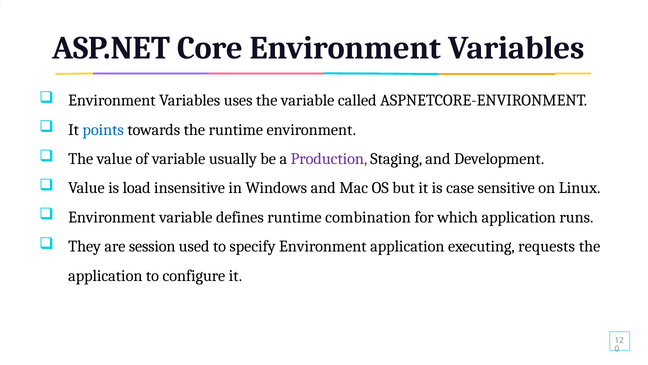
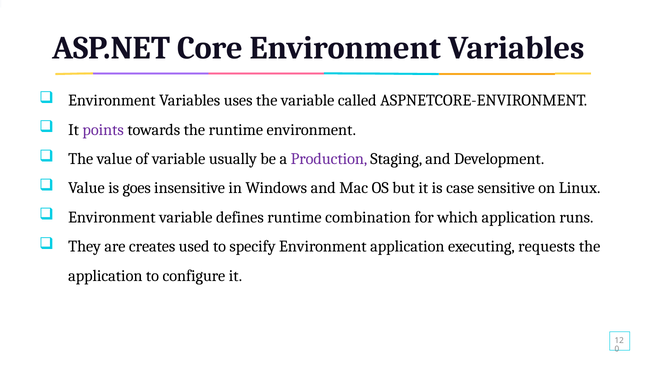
points colour: blue -> purple (103, 129)
load: load -> goes (137, 188)
session: session -> creates (152, 246)
